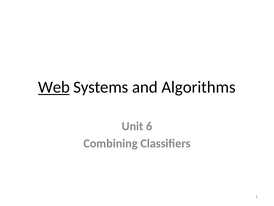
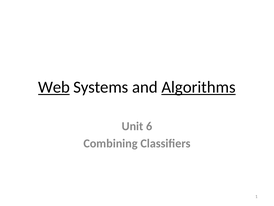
Algorithms underline: none -> present (199, 87)
